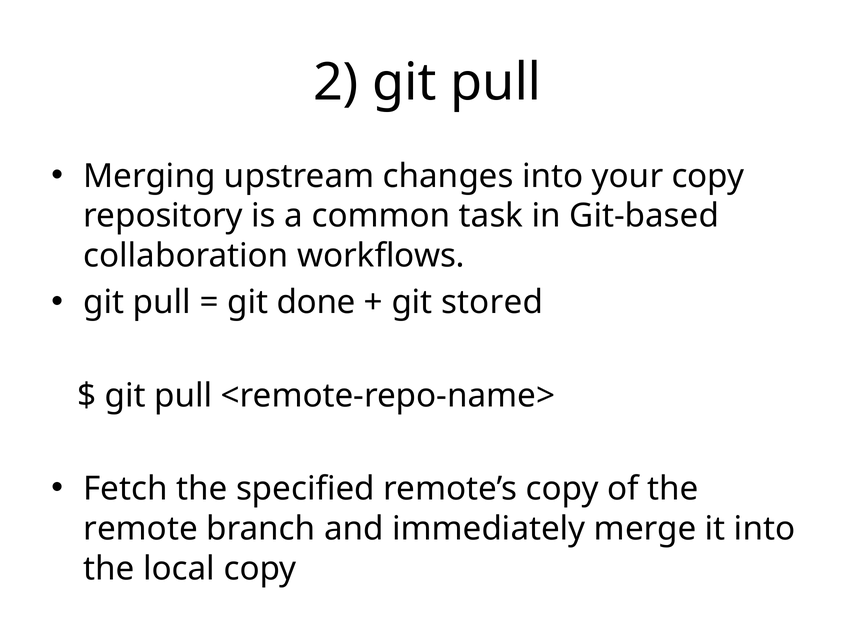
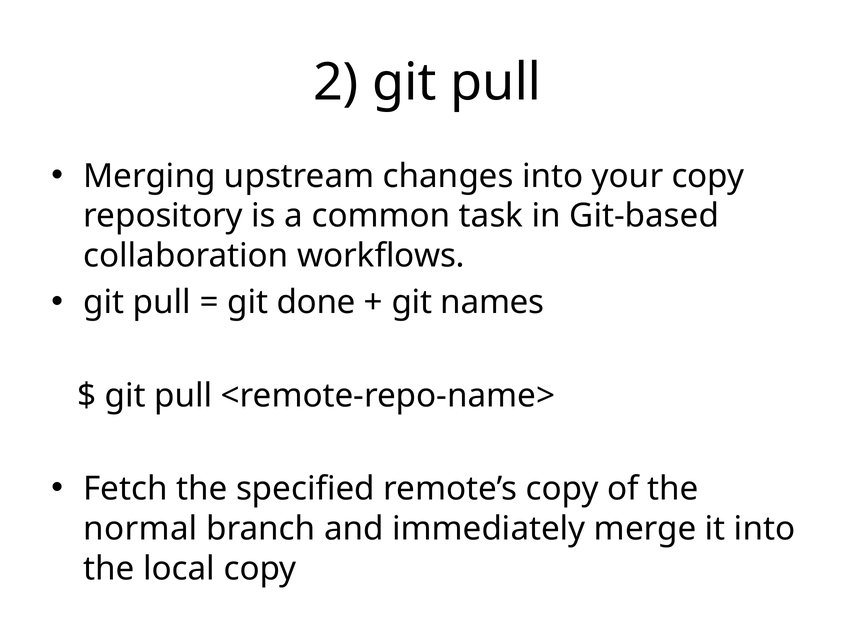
stored: stored -> names (492, 303)
remote: remote -> normal (140, 529)
